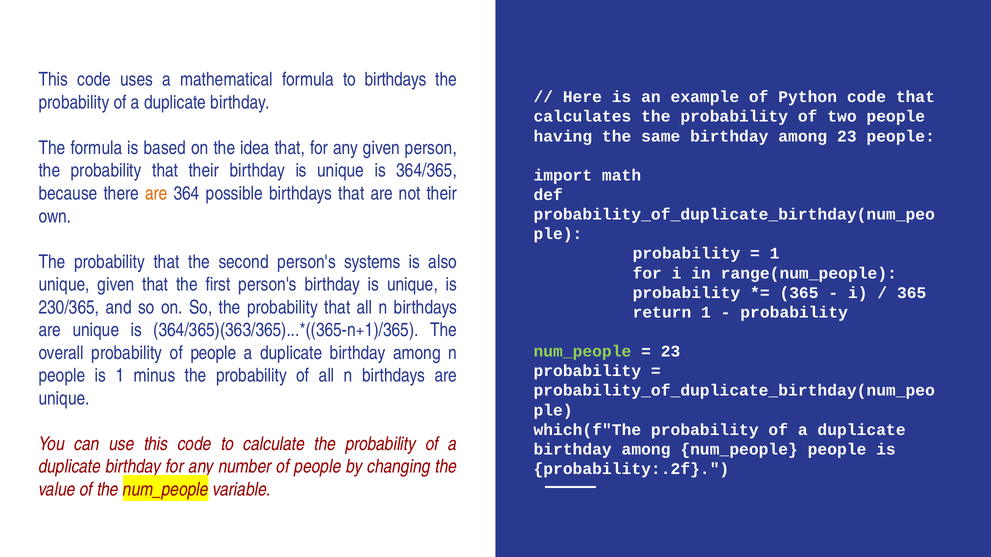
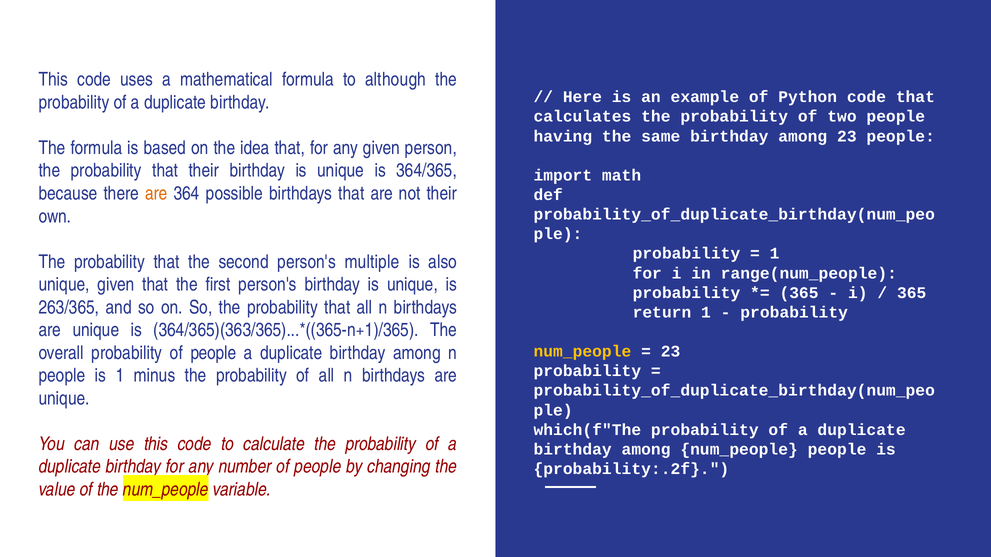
to birthdays: birthdays -> although (396, 80)
systems: systems -> multiple (372, 262)
230/365: 230/365 -> 263/365 (69, 308)
num_people colour: light green -> yellow (582, 352)
